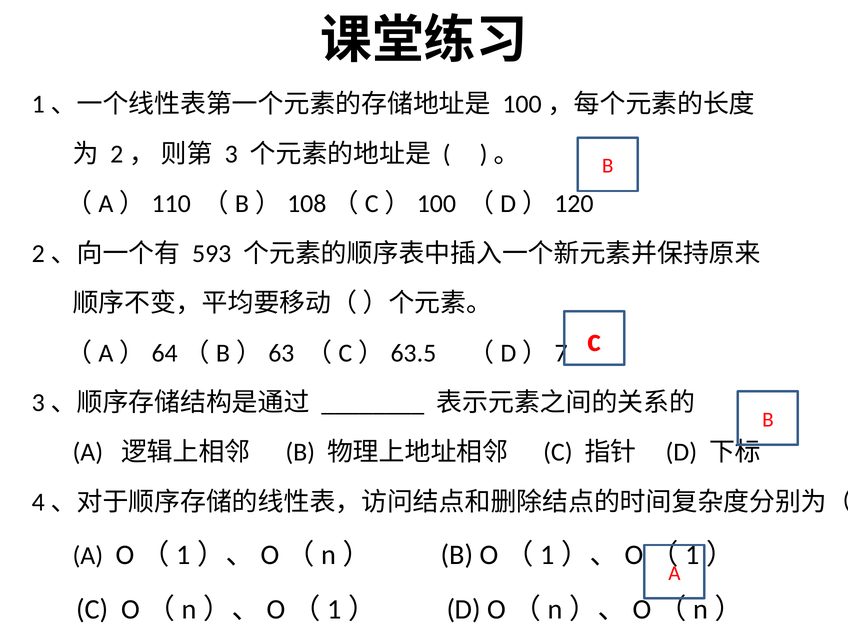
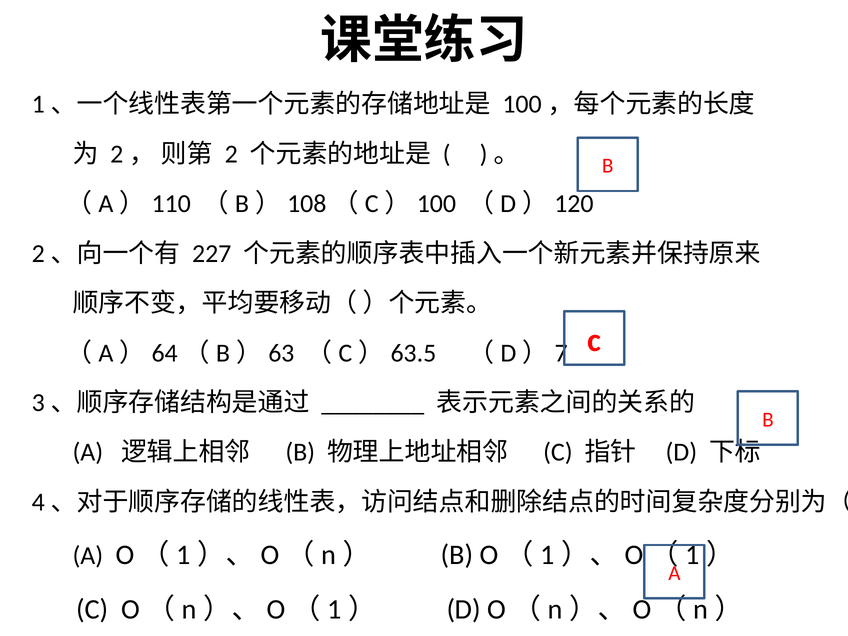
3: 3 -> 2 (231, 154)
593: 593 -> 227 (212, 254)
